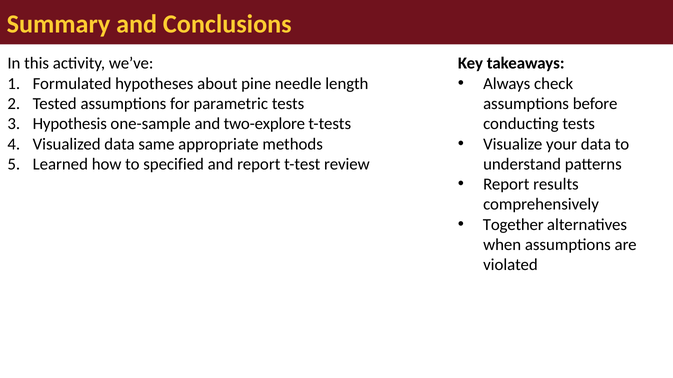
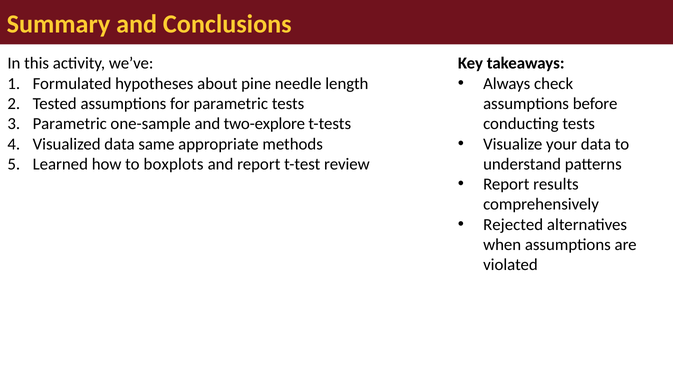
Hypothesis: Hypothesis -> Parametric (70, 124)
specified: specified -> boxplots (174, 164)
Together: Together -> Rejected (513, 225)
